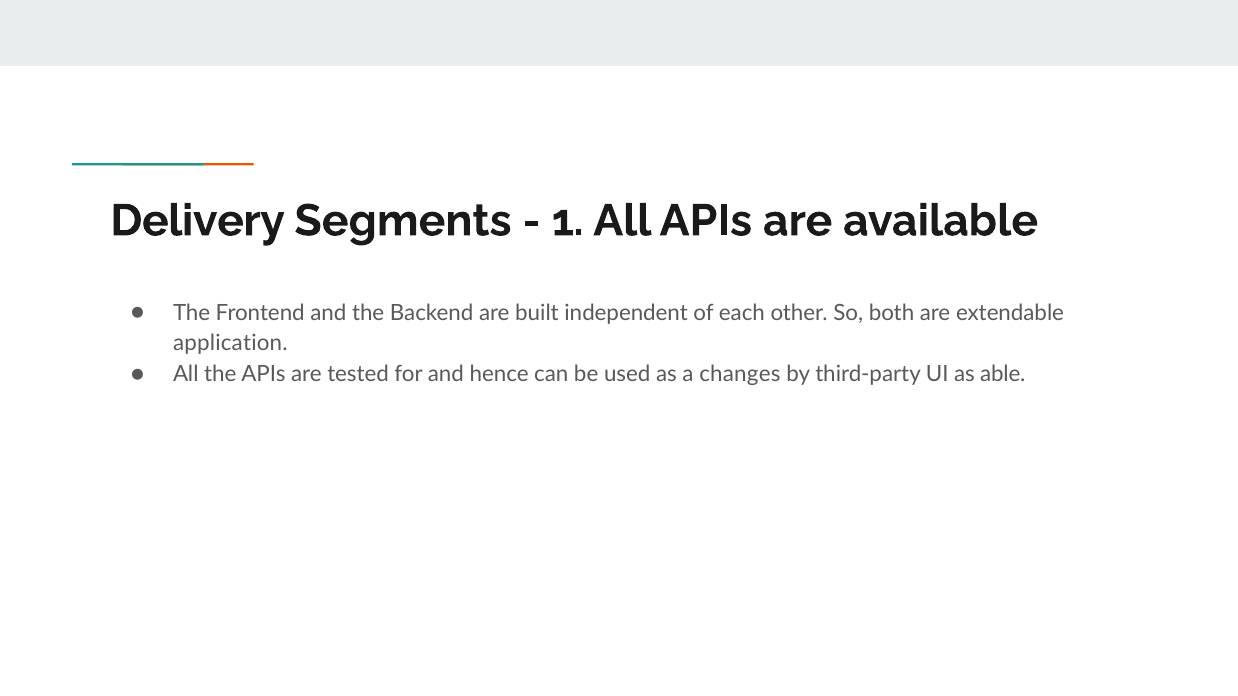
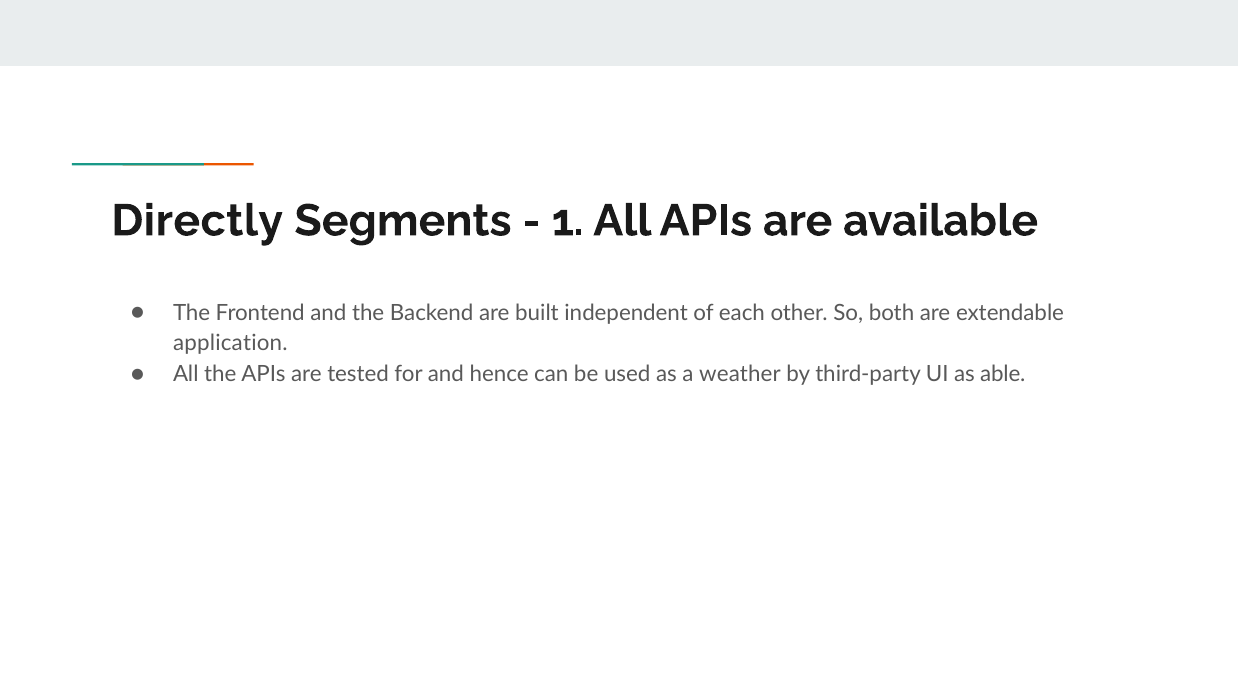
Delivery: Delivery -> Directly (197, 221)
changes: changes -> weather (740, 375)
